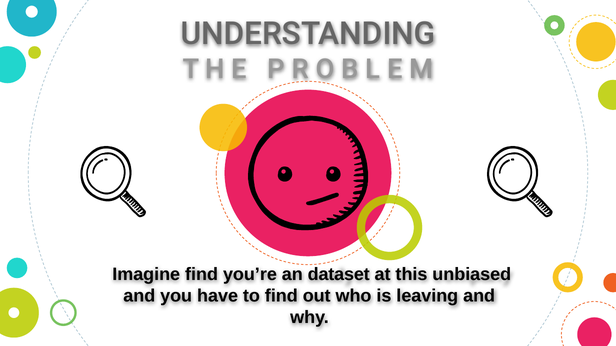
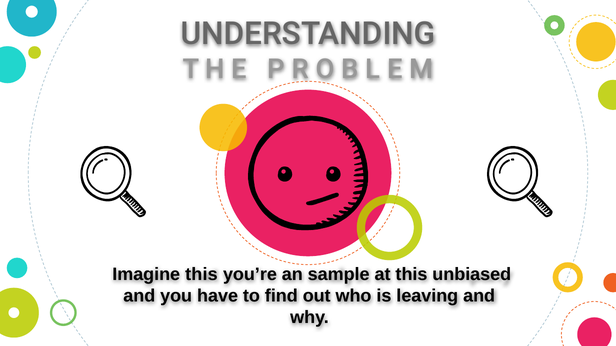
Imagine find: find -> this (201, 275)
dataset: dataset -> sample (339, 275)
